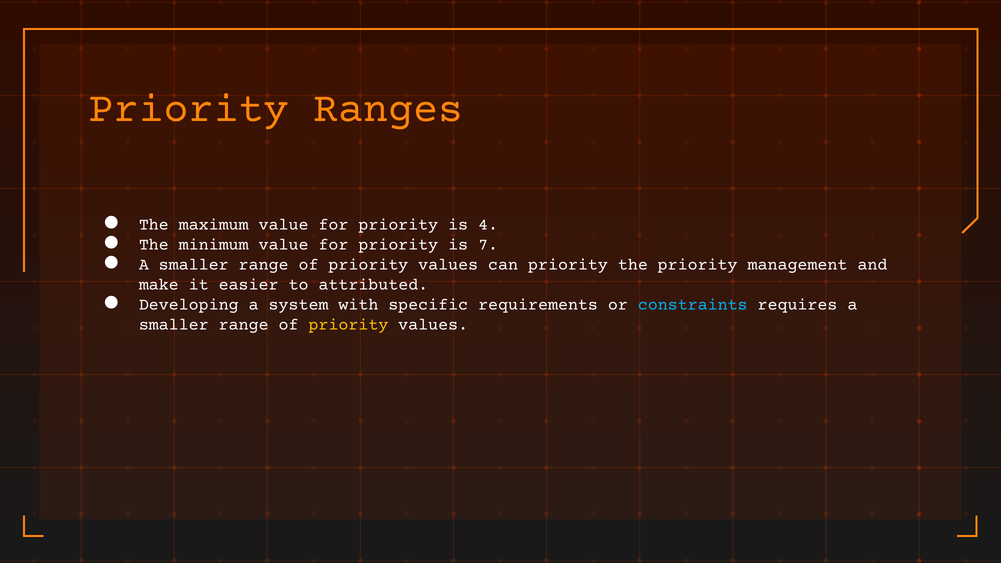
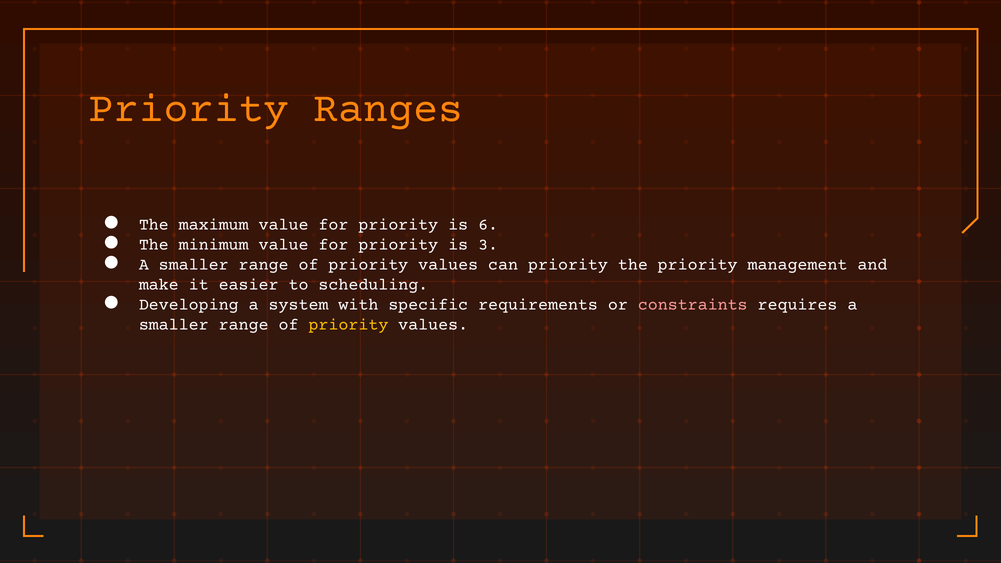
4: 4 -> 6 (488, 224)
7: 7 -> 3 (488, 244)
attributed: attributed -> scheduling (373, 284)
constraints colour: light blue -> pink (693, 304)
